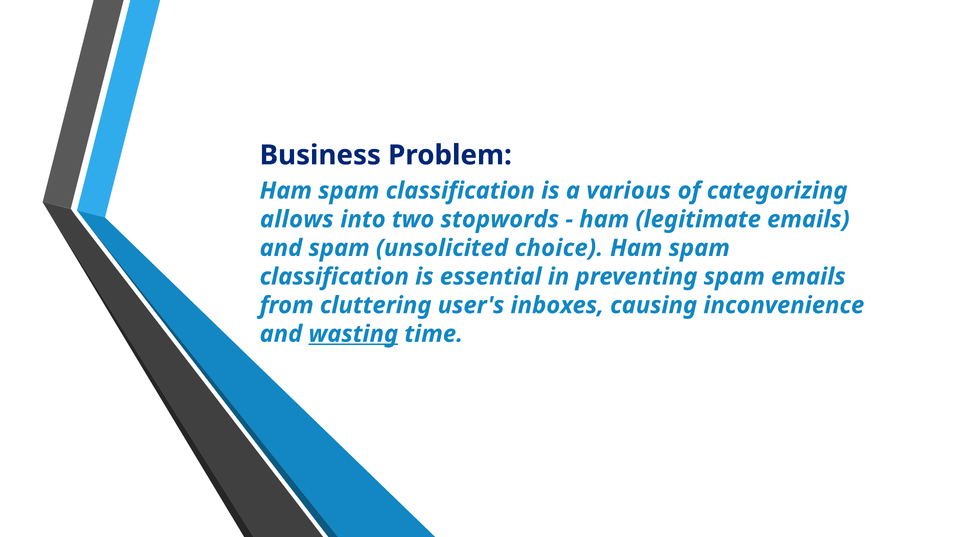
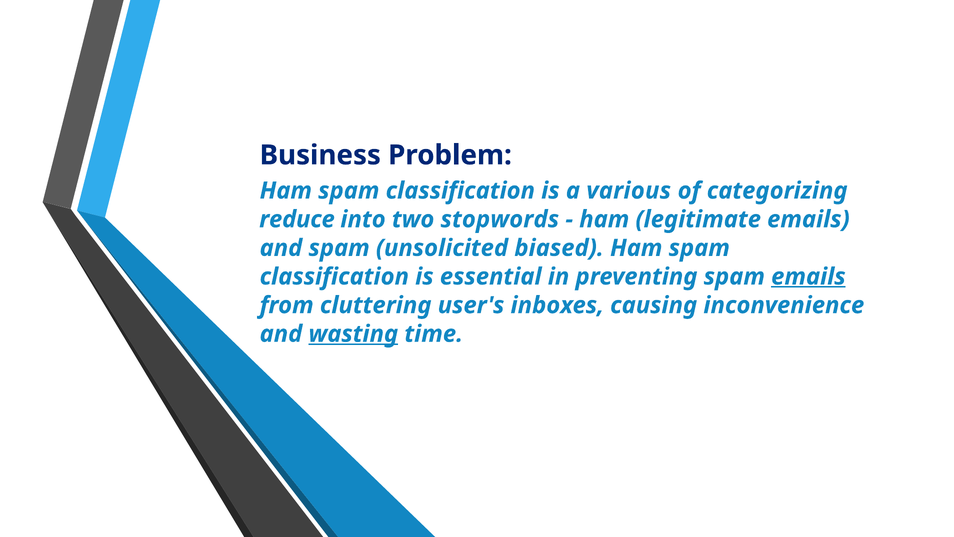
allows: allows -> reduce (297, 219)
choice: choice -> biased (559, 248)
emails underline: none -> present (808, 276)
